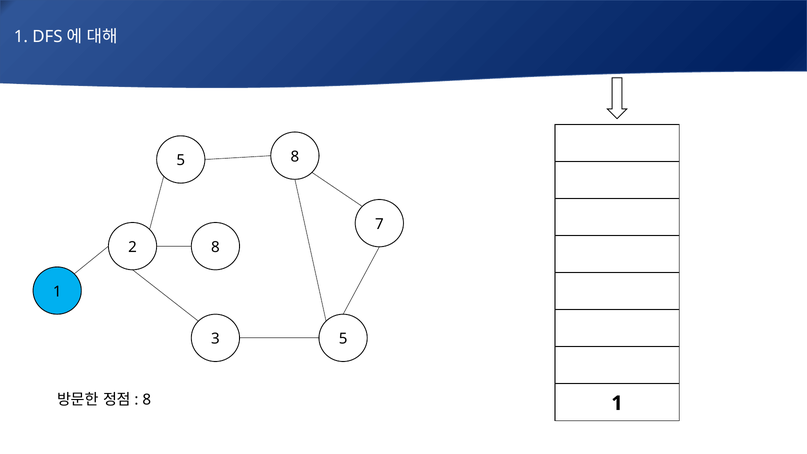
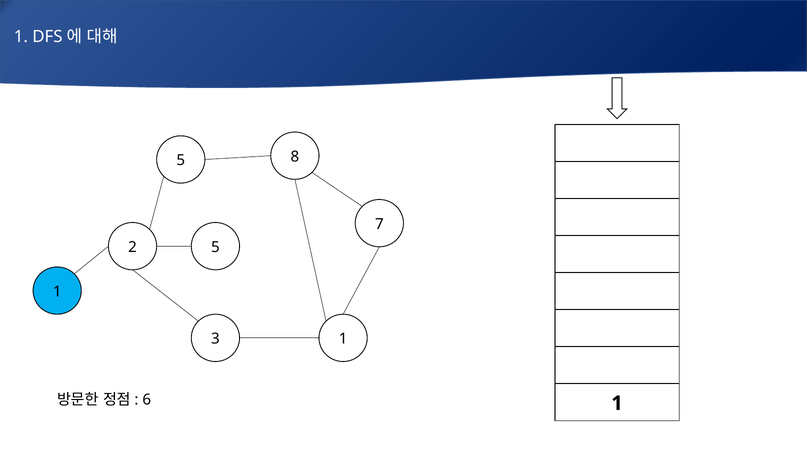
2 8: 8 -> 5 (215, 247)
3 5: 5 -> 1 (343, 339)
8: 8 -> 6 (147, 400)
